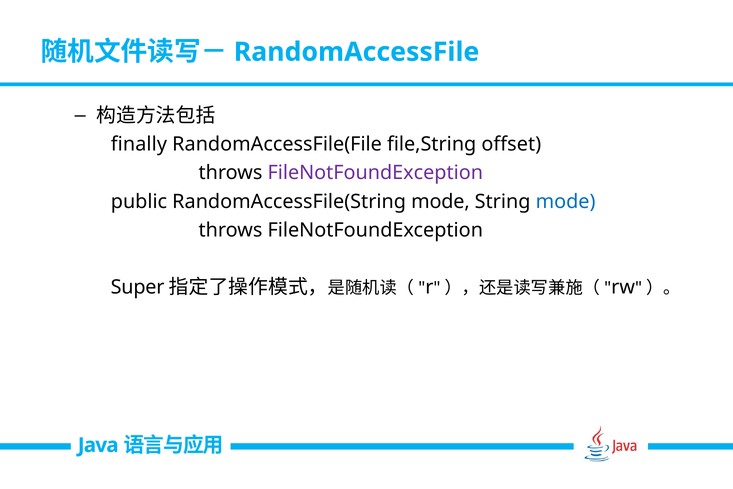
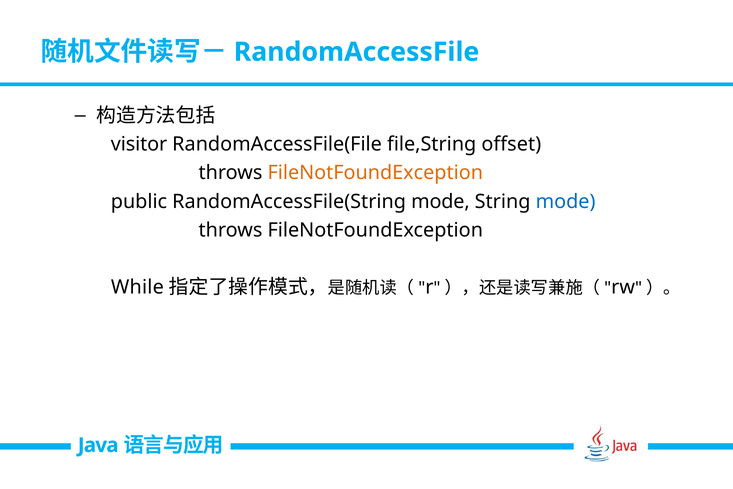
finally: finally -> visitor (139, 144)
FileNotFoundException colour: purple -> orange (375, 173)
Super: Super -> While (137, 287)
